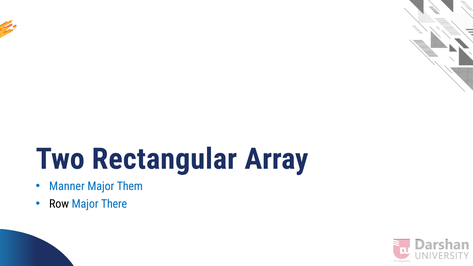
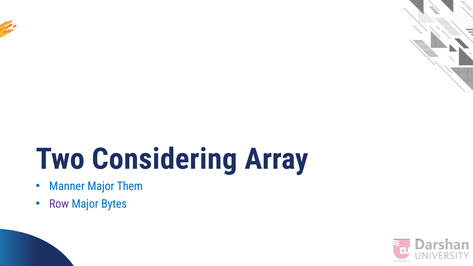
Rectangular: Rectangular -> Considering (164, 159)
Row colour: black -> purple (59, 204)
There: There -> Bytes (114, 204)
